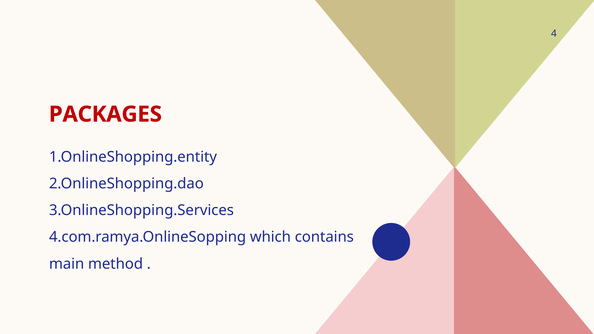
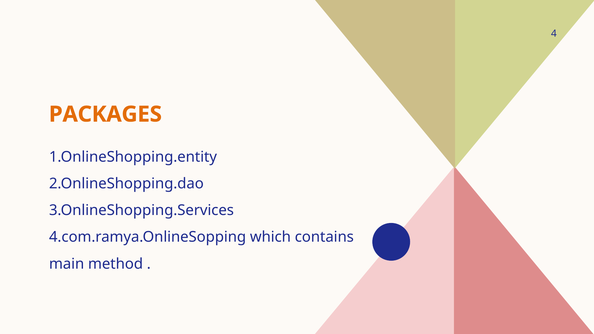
PACKAGES colour: red -> orange (105, 114)
